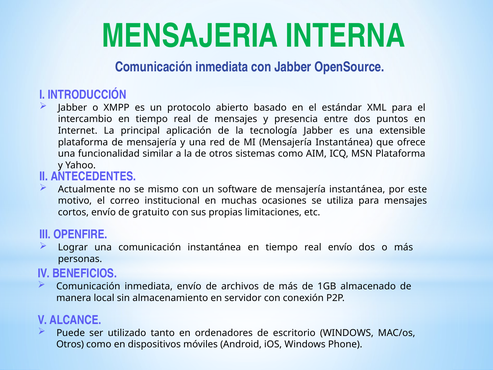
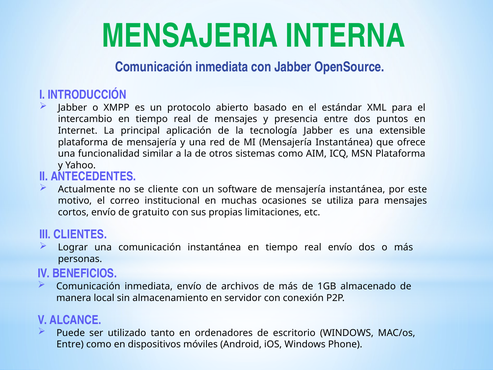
mismo: mismo -> cliente (163, 189)
OPENFIRE: OPENFIRE -> CLIENTES (80, 234)
Otros: Otros -> Entre (70, 344)
